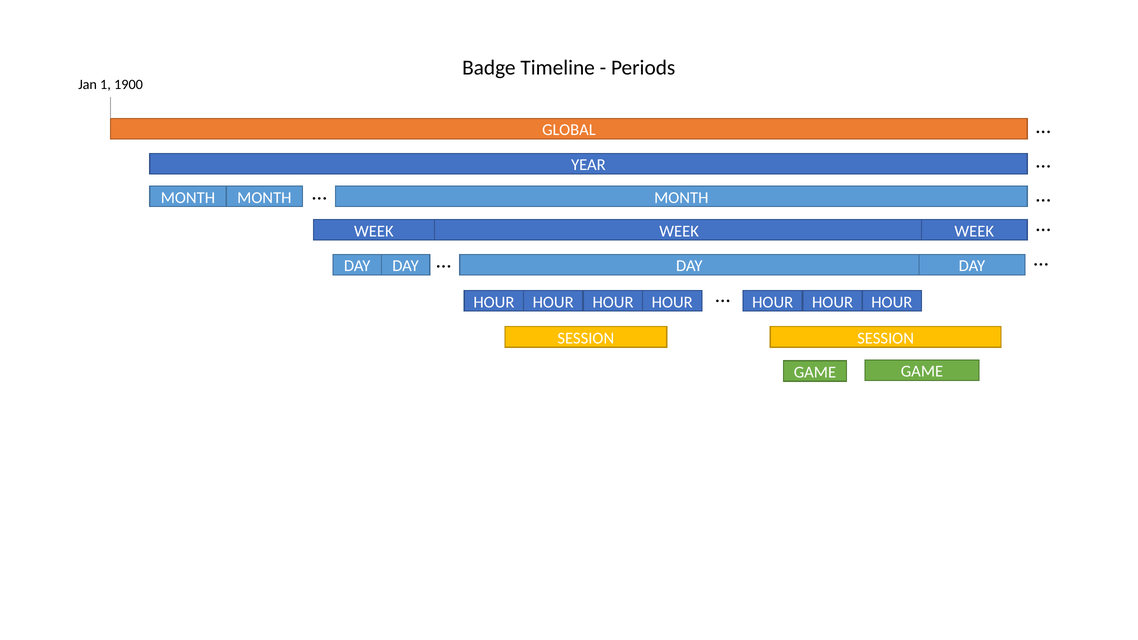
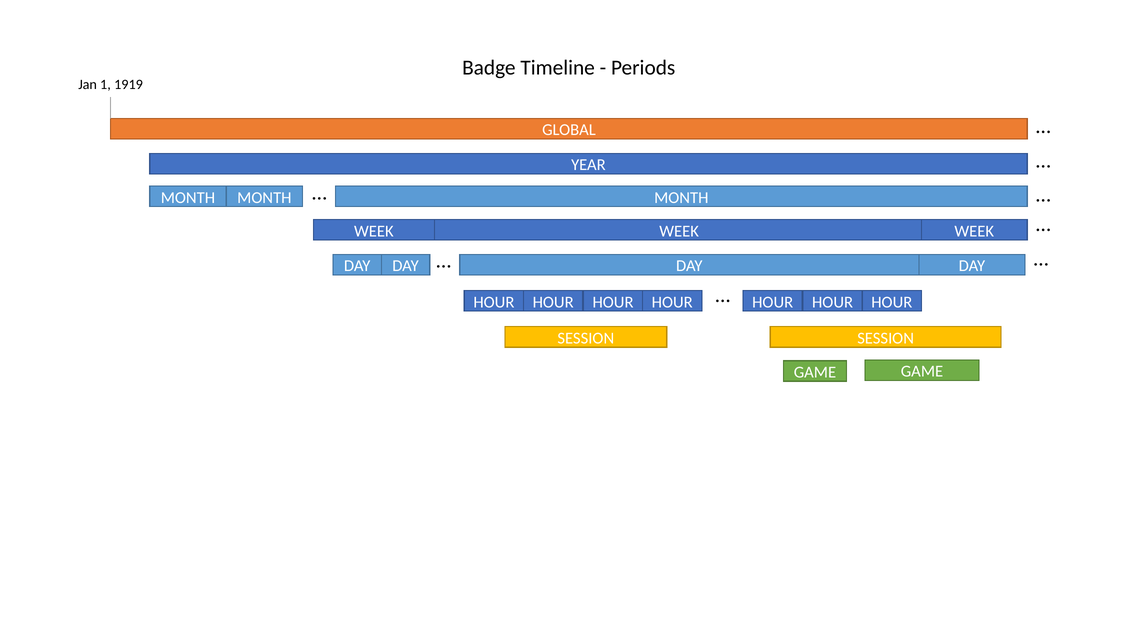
1900: 1900 -> 1919 (129, 85)
